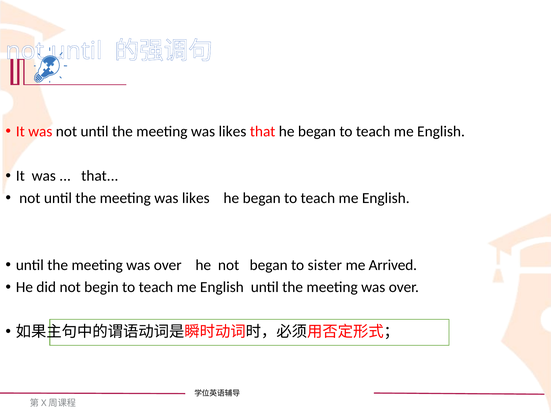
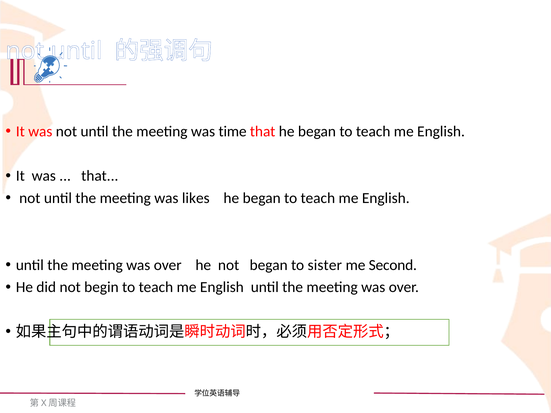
likes: likes -> time (233, 131)
Arrived: Arrived -> Second (393, 265)
